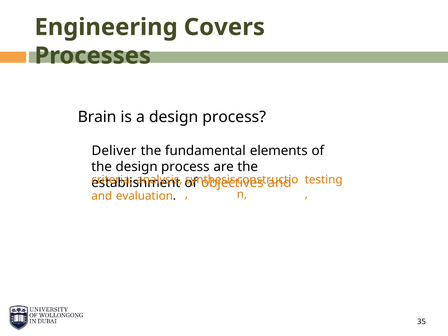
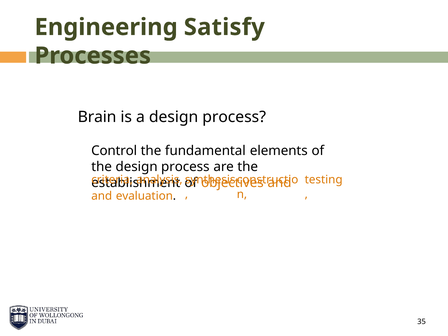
Covers: Covers -> Satisfy (224, 27)
Deliver: Deliver -> Control (114, 151)
